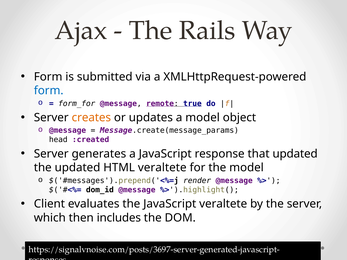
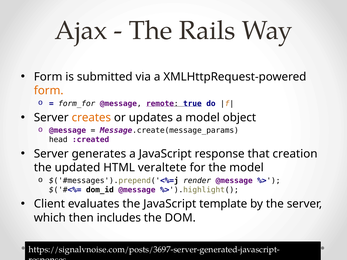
form colour: blue -> orange (49, 91)
that updated: updated -> creation (295, 154)
JavaScript veraltete: veraltete -> template (223, 204)
